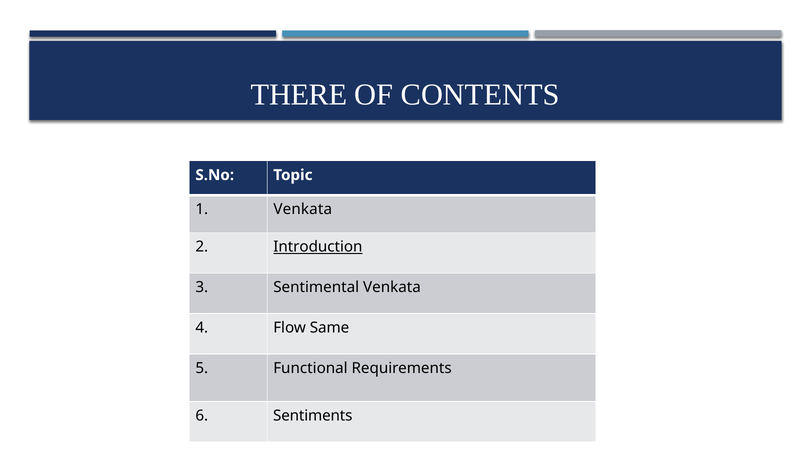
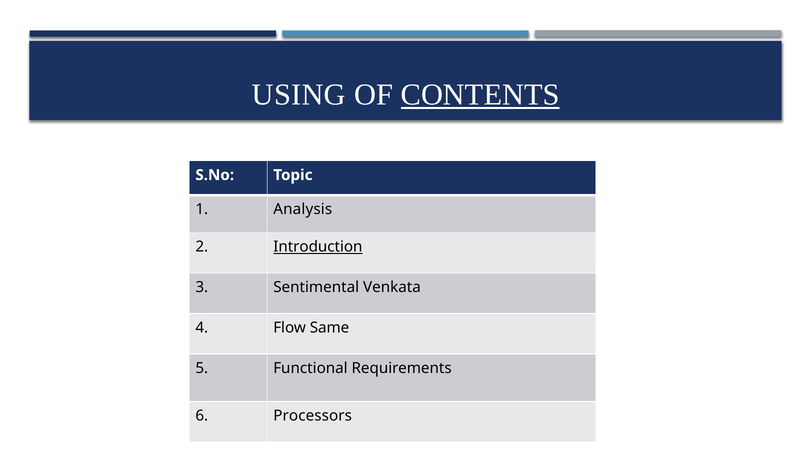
THERE: THERE -> USING (299, 95)
CONTENTS underline: none -> present (480, 95)
1 Venkata: Venkata -> Analysis (303, 209)
Sentiments: Sentiments -> Processors (313, 416)
